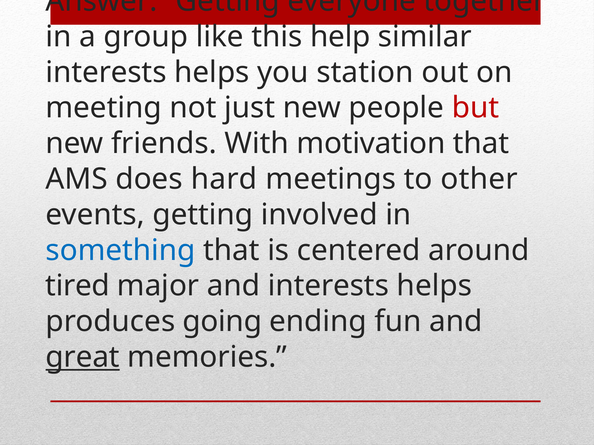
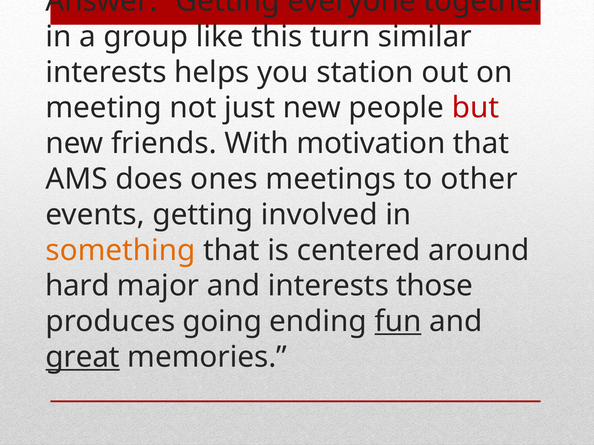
help: help -> turn (340, 37)
hard: hard -> ones (224, 179)
something colour: blue -> orange (121, 251)
tired: tired -> hard (78, 286)
and interests helps: helps -> those (435, 286)
fun underline: none -> present (398, 322)
